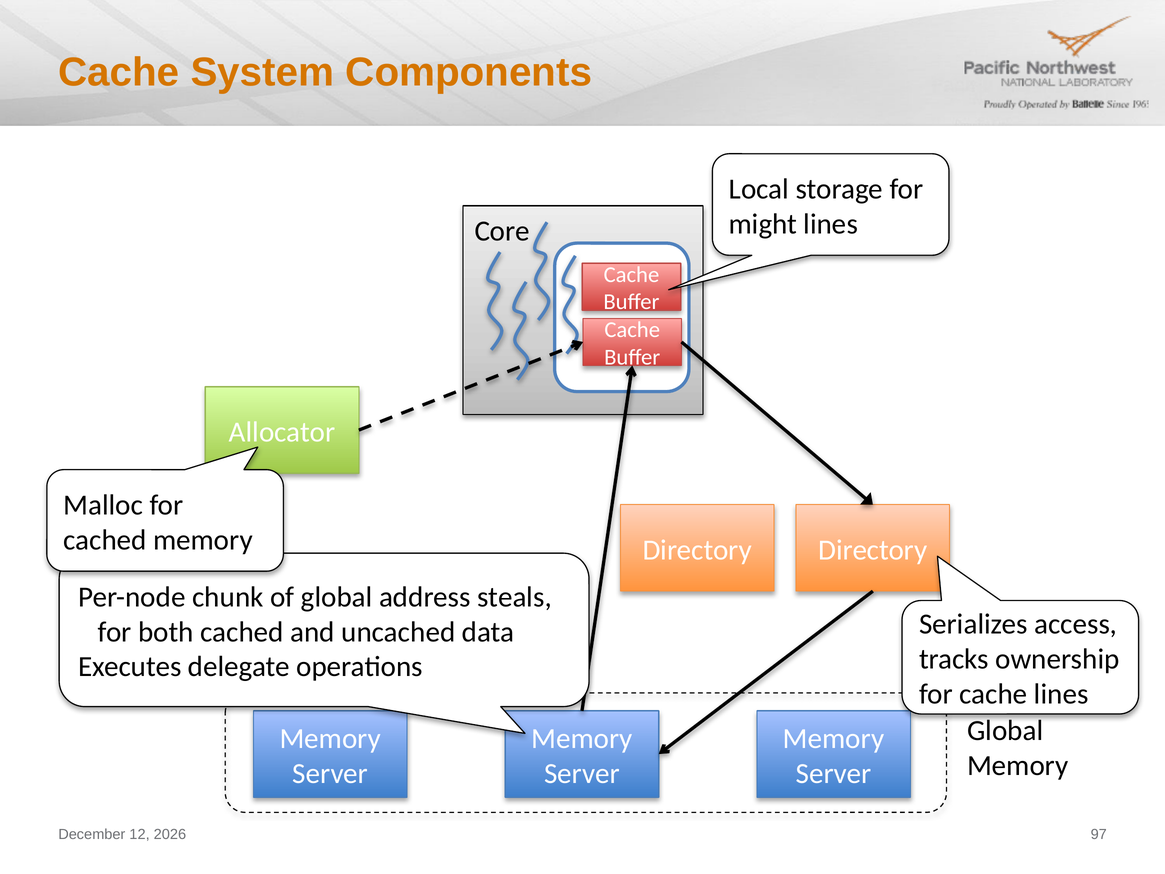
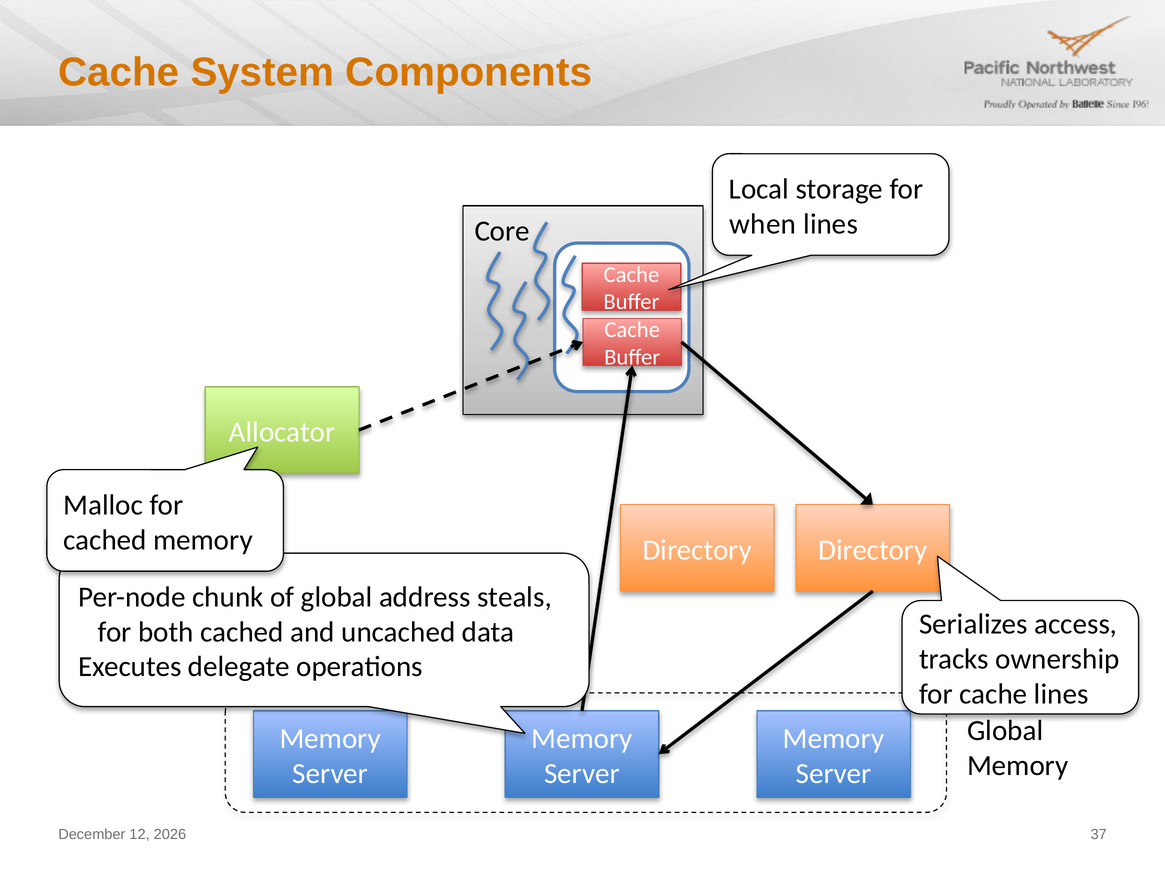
might: might -> when (763, 224)
97: 97 -> 37 (1099, 834)
